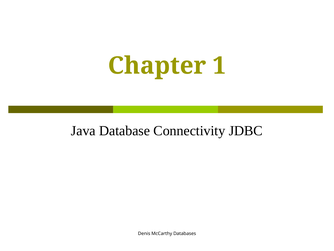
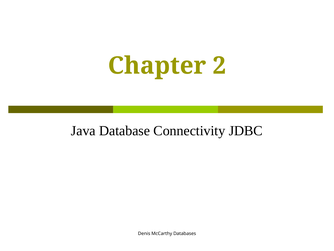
1: 1 -> 2 (219, 66)
